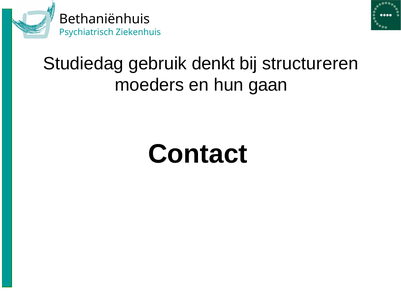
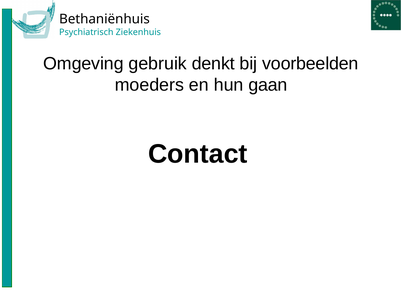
Studiedag: Studiedag -> Omgeving (83, 64)
structureren: structureren -> voorbeelden (310, 64)
